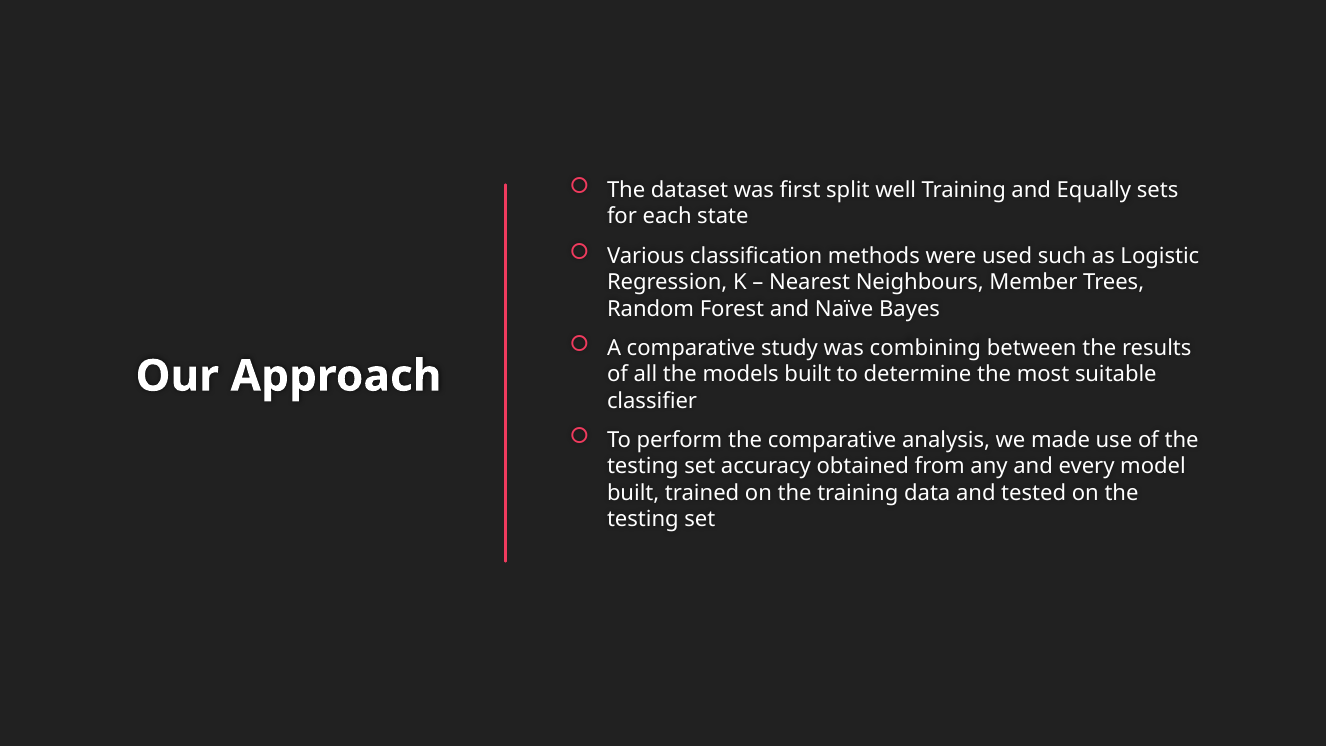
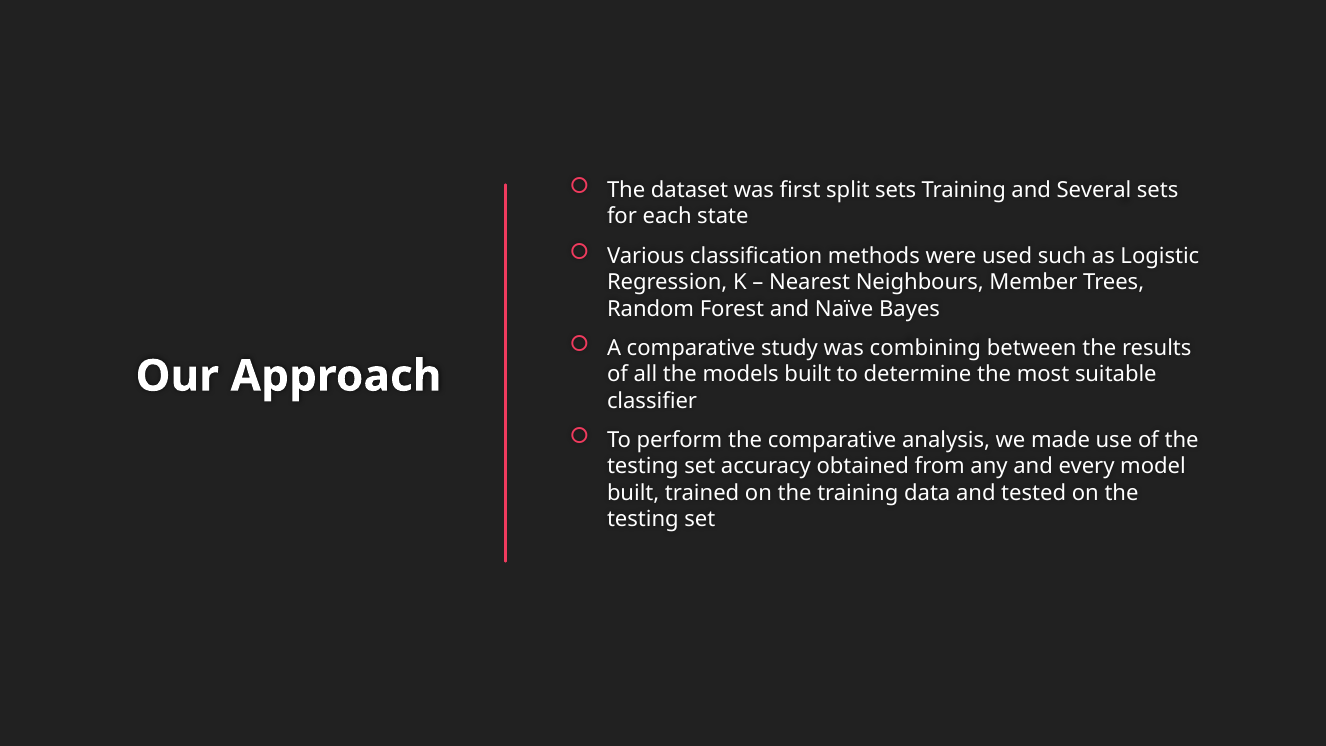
split well: well -> sets (896, 190)
Equally: Equally -> Several (1094, 190)
